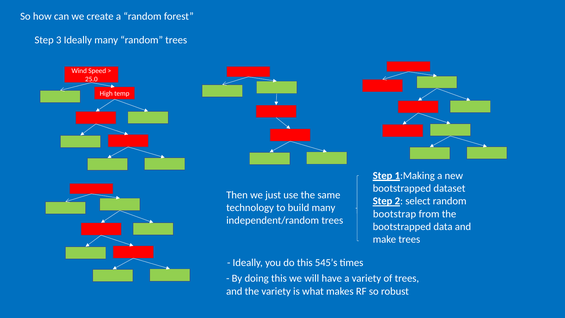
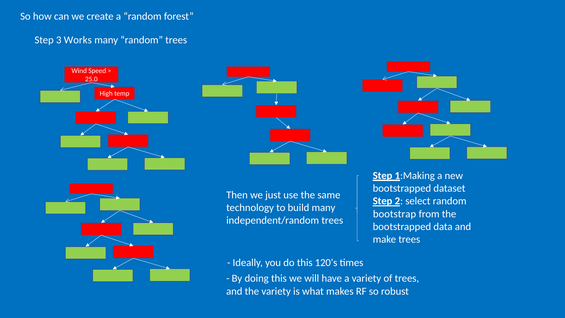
3 Ideally: Ideally -> Works (78, 40)
545’s: 545’s -> 120’s (326, 262)
